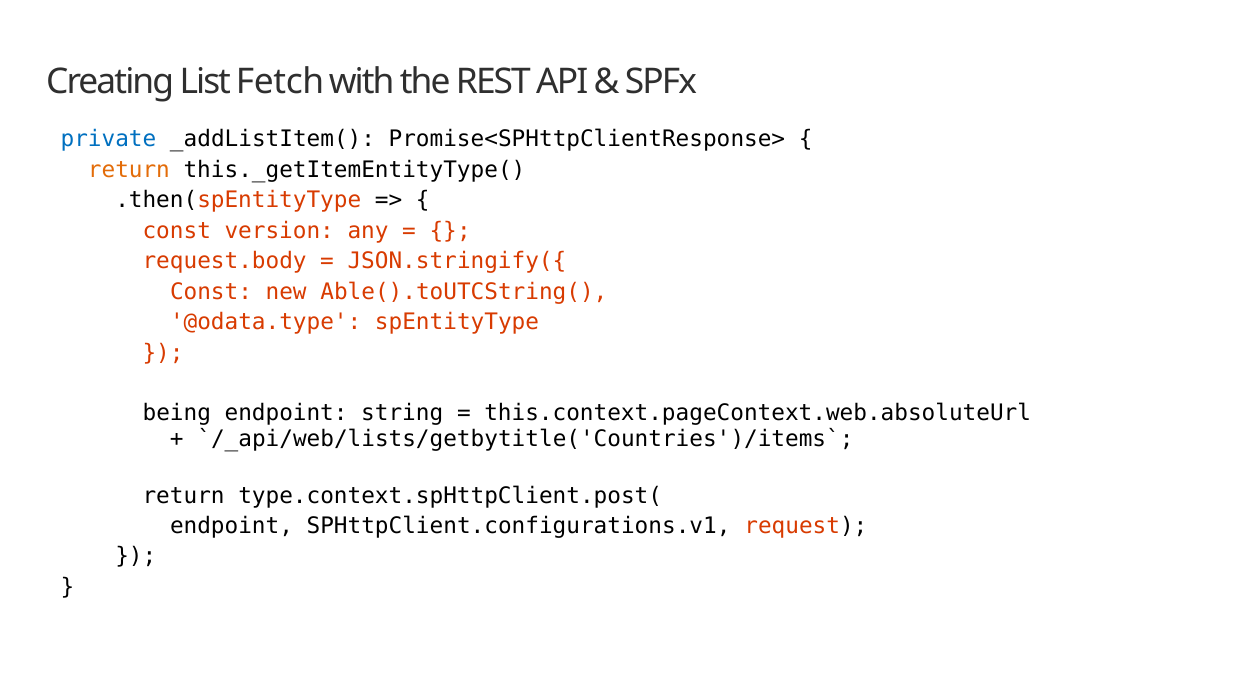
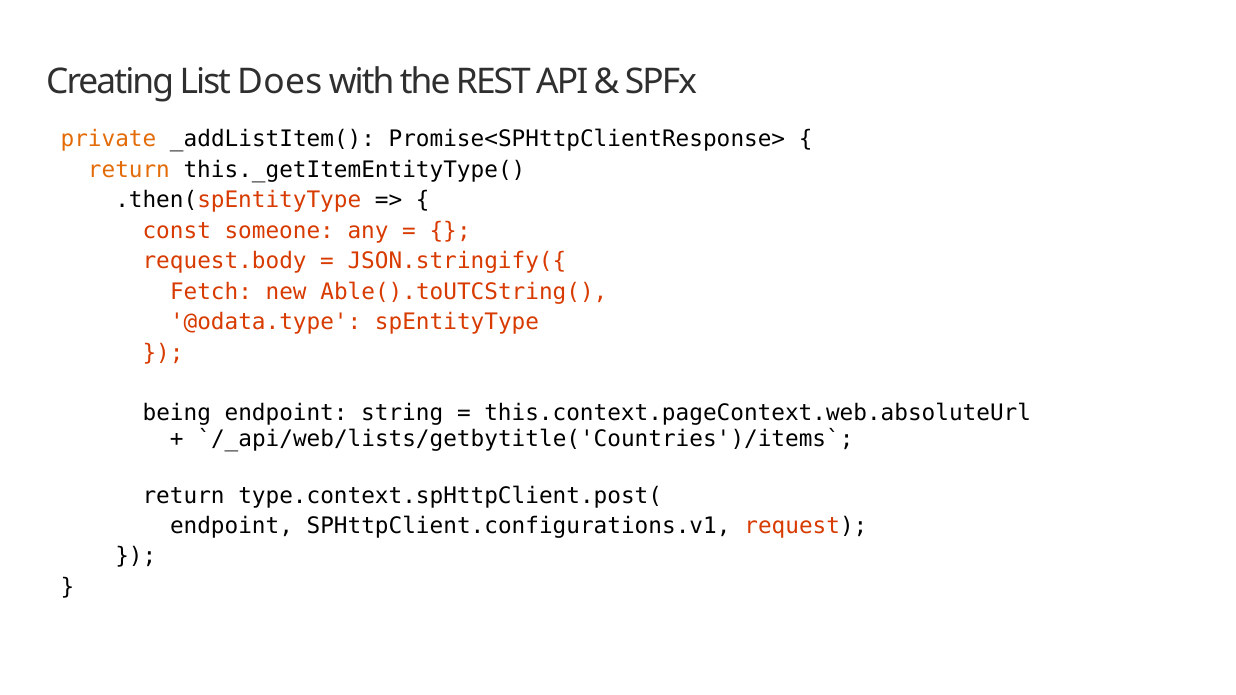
Fetch: Fetch -> Does (280, 82)
private colour: blue -> orange (108, 139)
version: version -> someone (279, 231)
Const: Const -> Fetch (211, 292)
